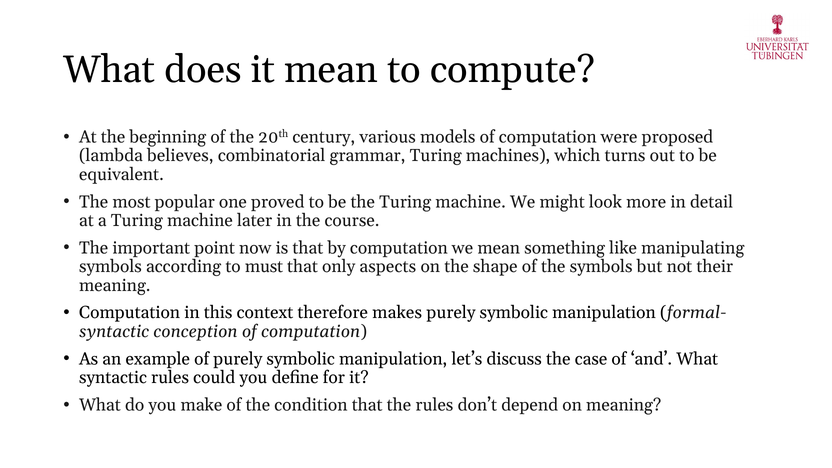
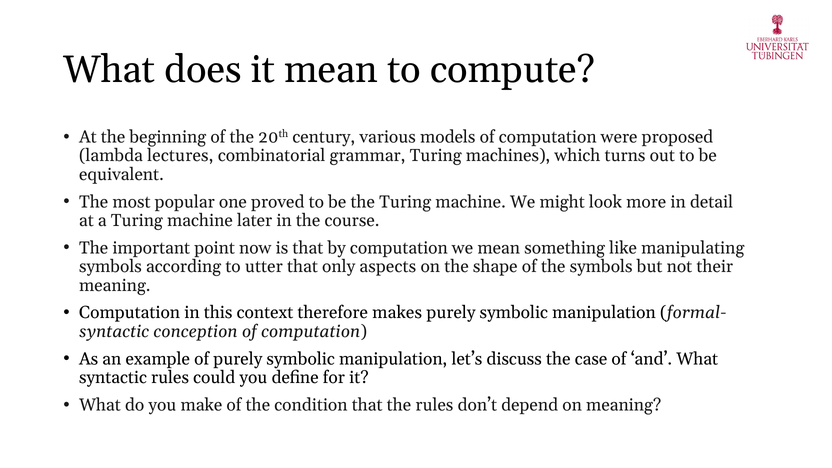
believes: believes -> lectures (180, 156)
must: must -> utter (264, 267)
